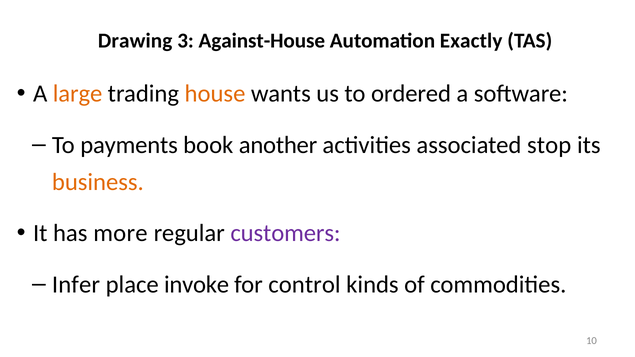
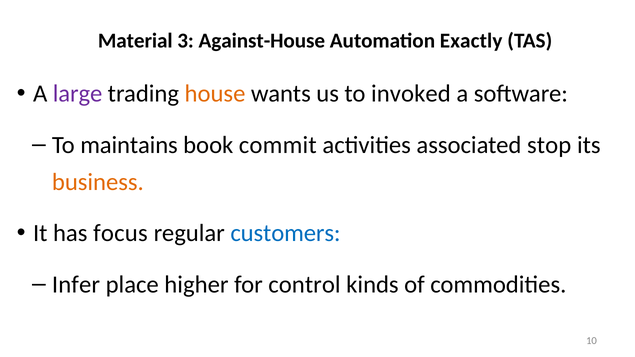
Drawing: Drawing -> Material (135, 41)
large colour: orange -> purple (78, 94)
ordered: ordered -> invoked (411, 94)
payments: payments -> maintains (129, 145)
another: another -> commit (278, 145)
more: more -> focus (120, 233)
customers colour: purple -> blue (285, 233)
invoke: invoke -> higher (196, 285)
